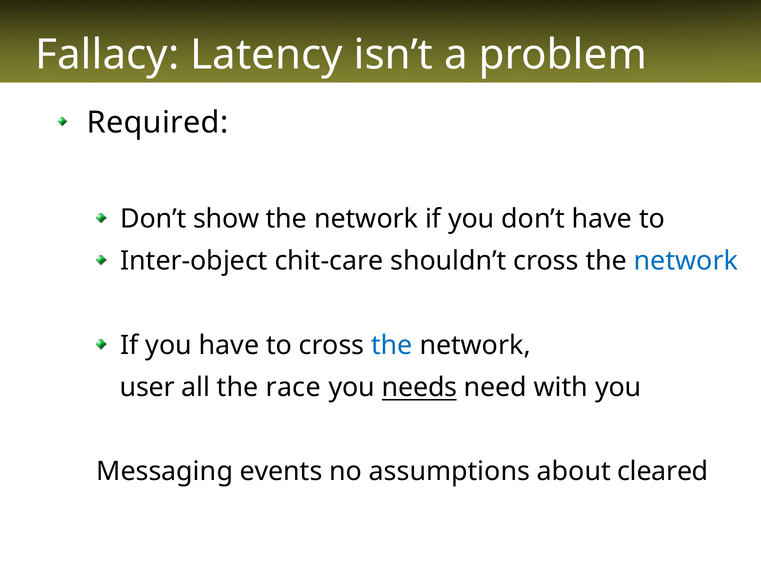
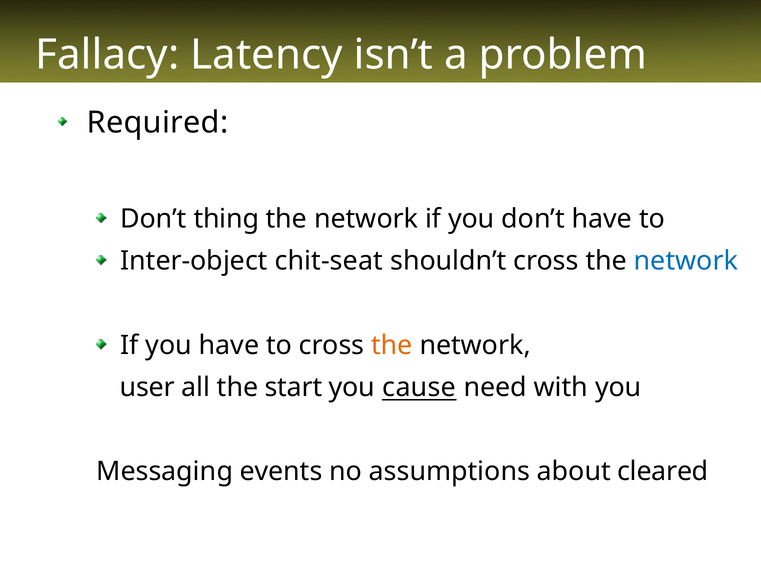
show: show -> thing (226, 219)
chit-care: chit-care -> chit-seat (329, 261)
the colour: blue -> orange (392, 346)
race: race -> start (294, 388)
needs: needs -> cause (419, 388)
